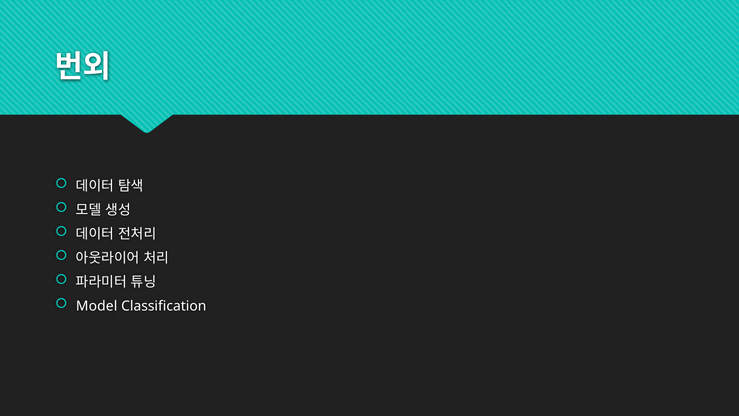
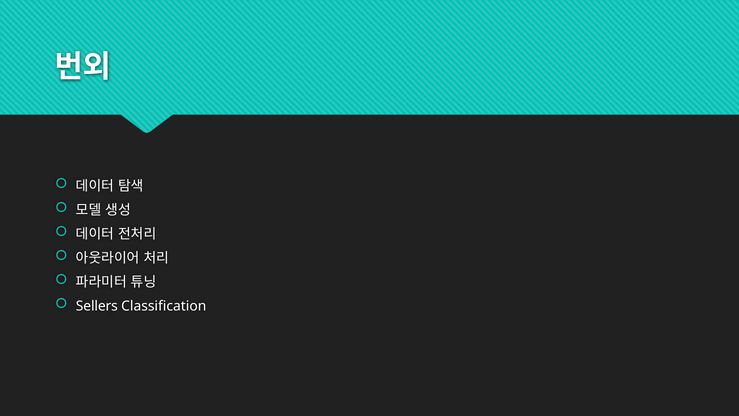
Model: Model -> Sellers (97, 306)
